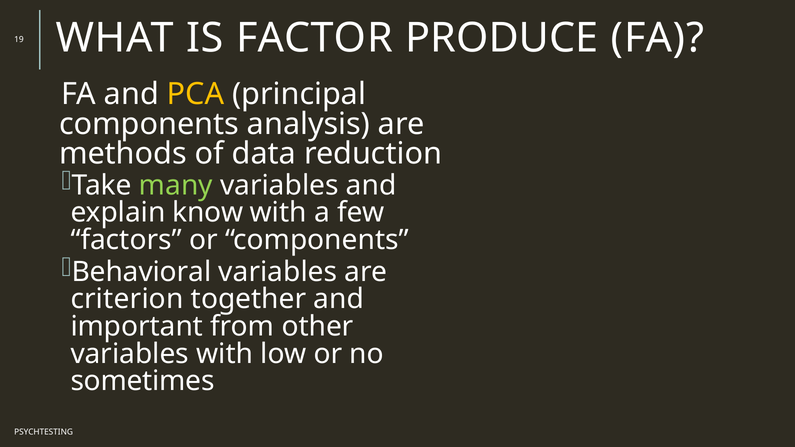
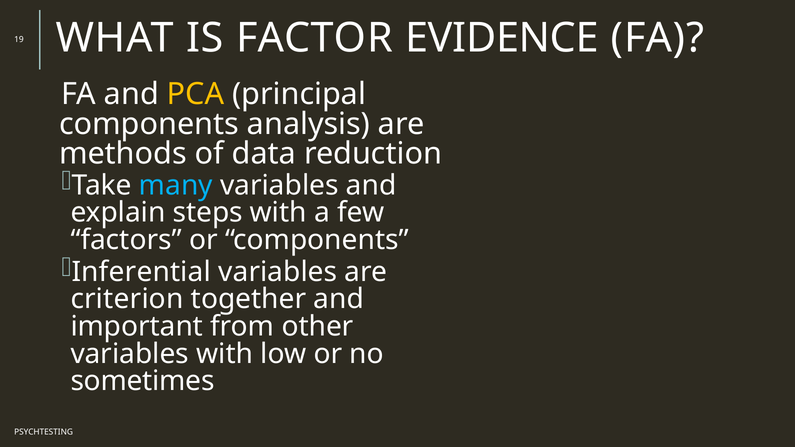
PRODUCE: PRODUCE -> EVIDENCE (502, 38)
many colour: light green -> light blue (176, 185)
know: know -> steps (208, 213)
Behavioral: Behavioral -> Inferential (141, 272)
